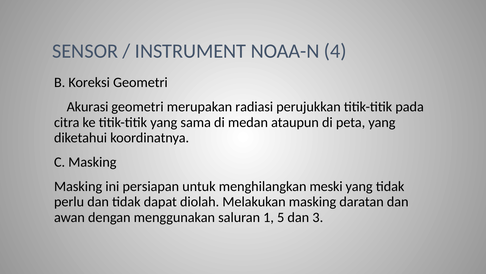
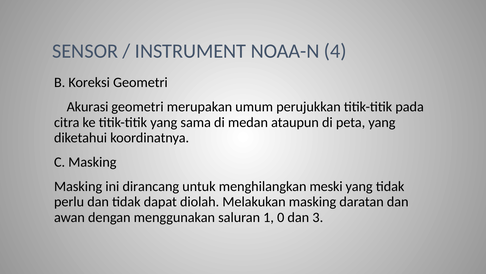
radiasi: radiasi -> umum (254, 107)
persiapan: persiapan -> dirancang (151, 186)
5: 5 -> 0 (281, 217)
